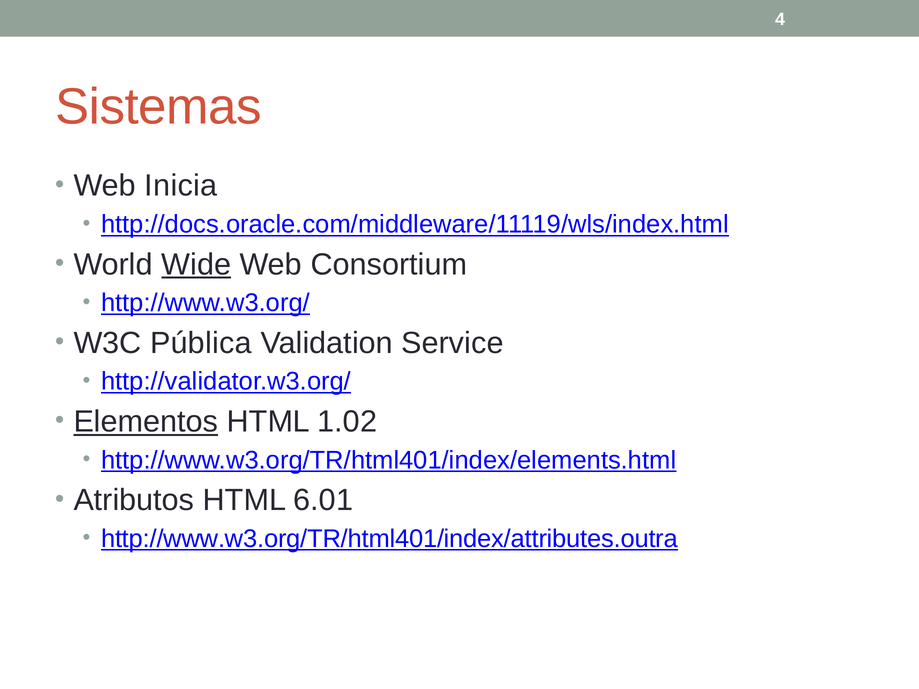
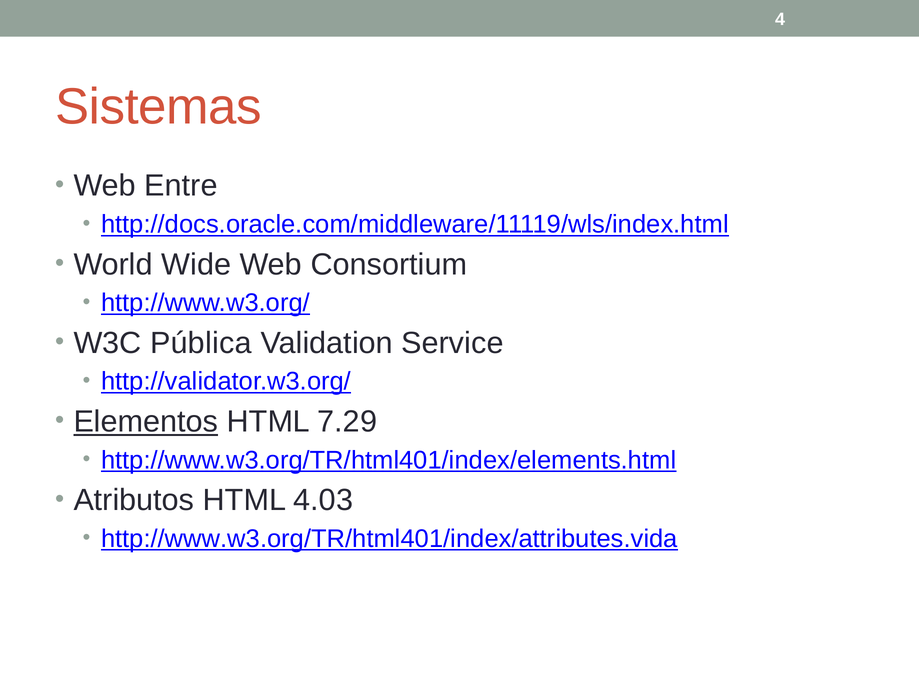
Inicia: Inicia -> Entre (181, 186)
Wide underline: present -> none (196, 265)
1.02: 1.02 -> 7.29 (347, 422)
6.01: 6.01 -> 4.03 (323, 500)
http://www.w3.org/TR/html401/index/attributes.outra: http://www.w3.org/TR/html401/index/attributes.outra -> http://www.w3.org/TR/html401/index/attributes.vida (389, 539)
